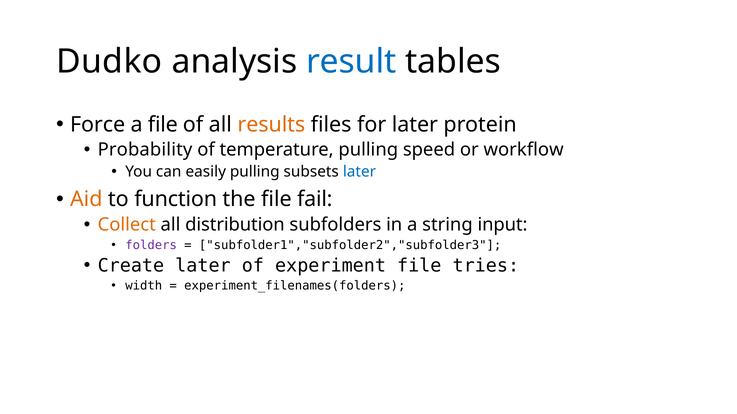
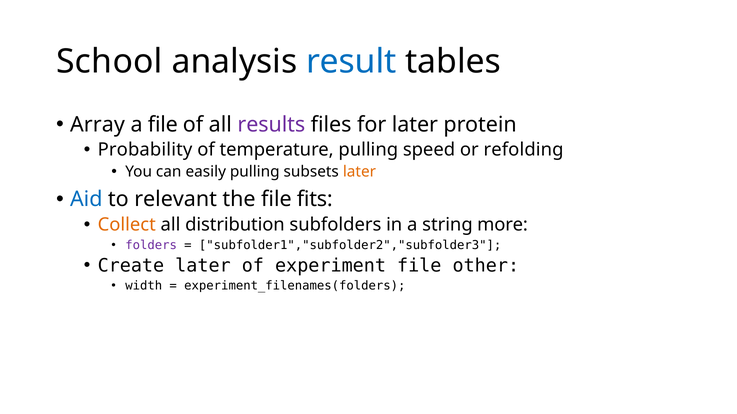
Dudko: Dudko -> School (109, 62)
Force: Force -> Array (97, 125)
results colour: orange -> purple (271, 125)
workflow: workflow -> refolding (524, 150)
later colour: blue -> orange (359, 172)
Aid colour: orange -> blue (86, 200)
function: function -> relevant (176, 200)
fail: fail -> fits (315, 200)
input: input -> more (503, 225)
tries: tries -> other (486, 266)
